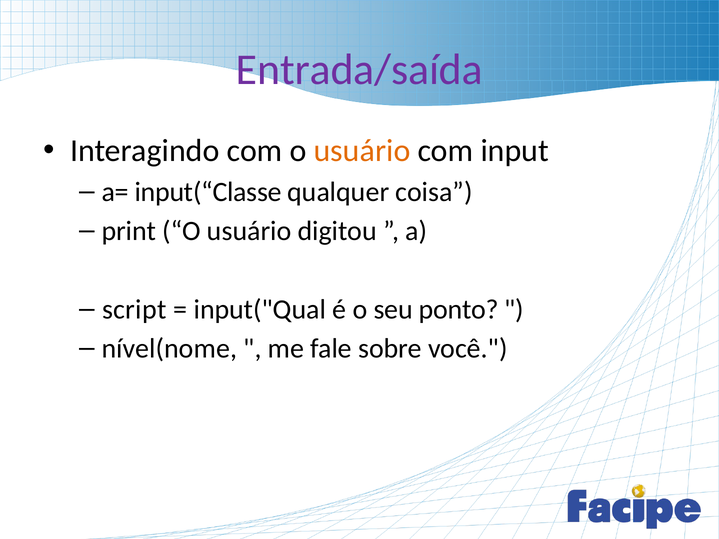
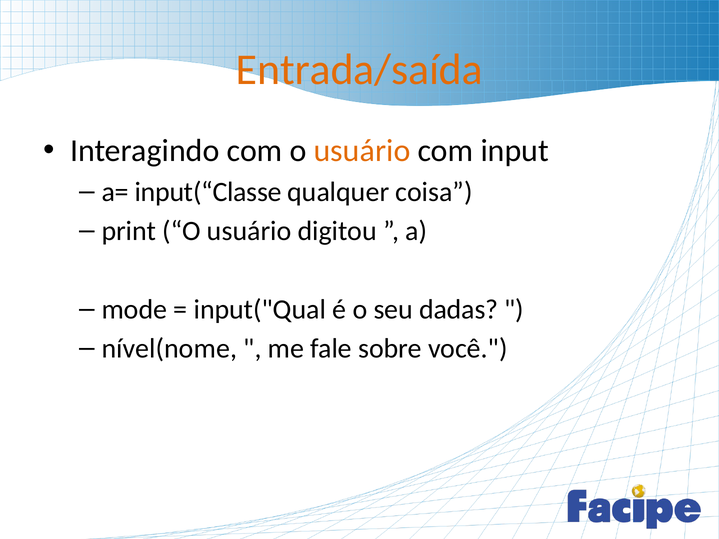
Entrada/saída colour: purple -> orange (359, 70)
script: script -> mode (134, 310)
ponto: ponto -> dadas (459, 310)
